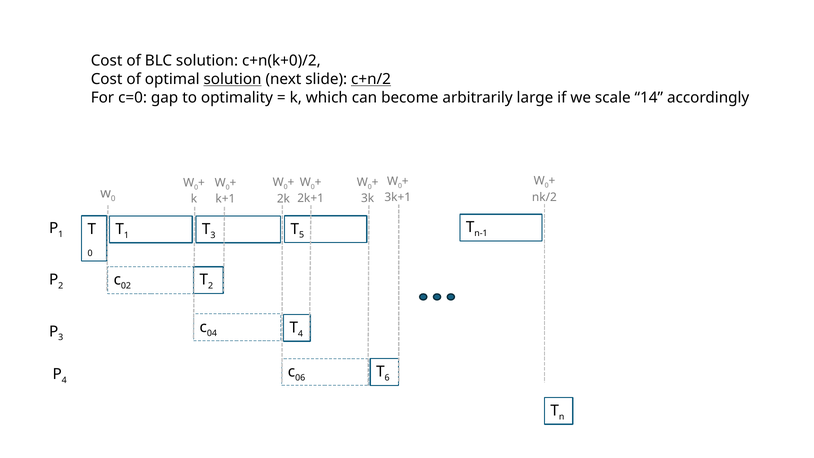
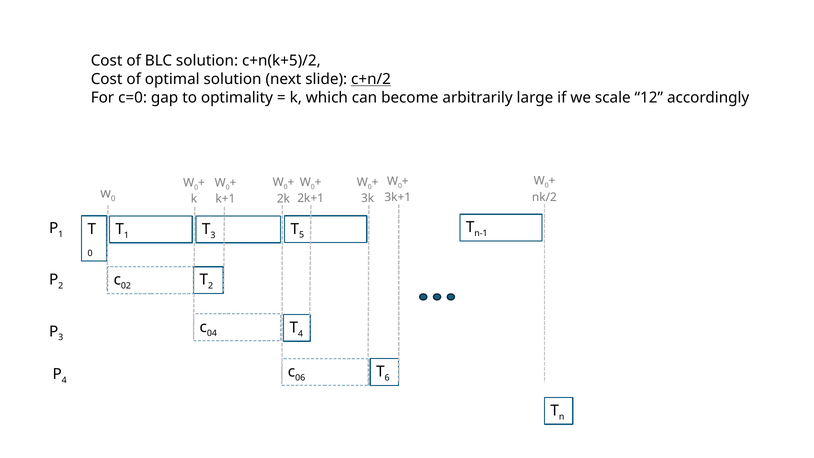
c+n(k+0)/2: c+n(k+0)/2 -> c+n(k+5)/2 (281, 61)
solution underline: present -> none (233, 79)
14: 14 -> 12 (649, 97)
